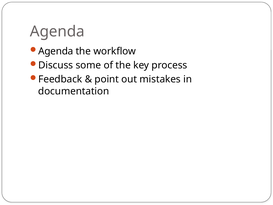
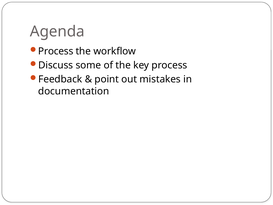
Agenda: Agenda -> Process (56, 51)
